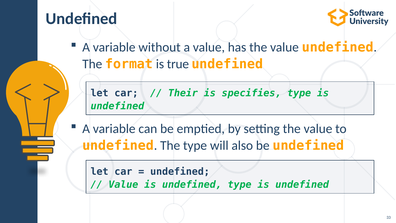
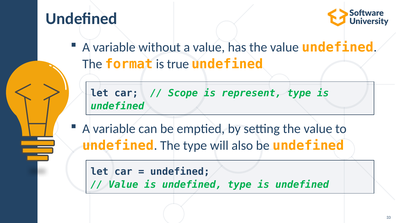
Their: Their -> Scope (183, 93)
specifies: specifies -> represent (251, 93)
